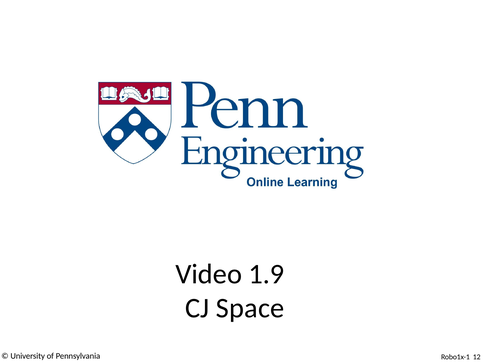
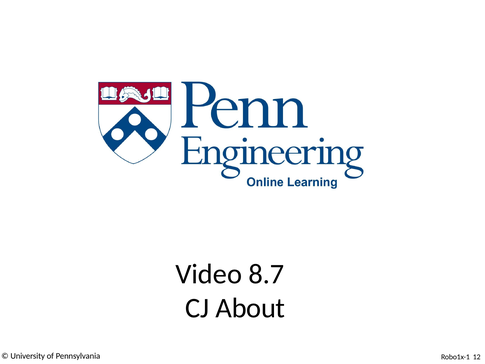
1.9: 1.9 -> 8.7 (266, 274)
Space: Space -> About (250, 308)
